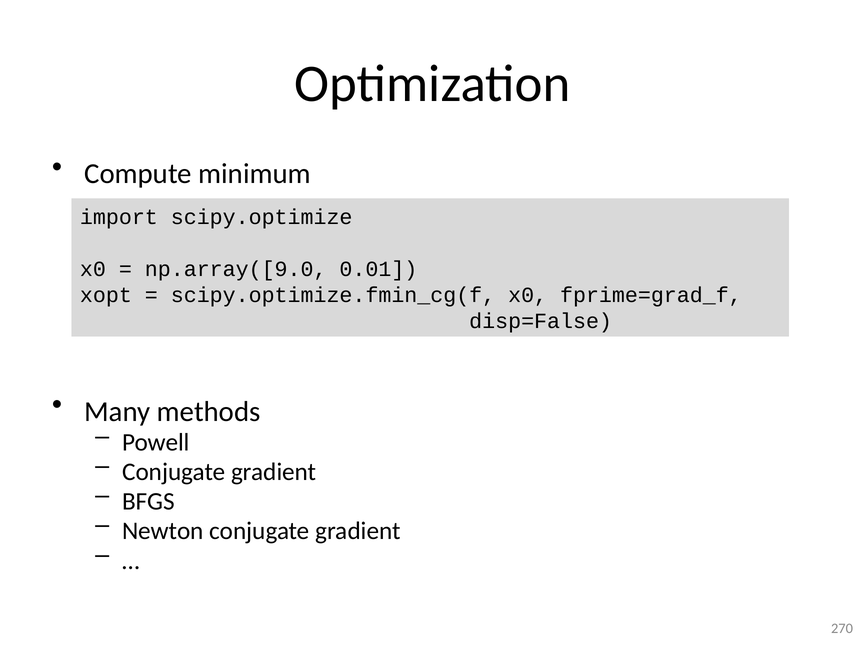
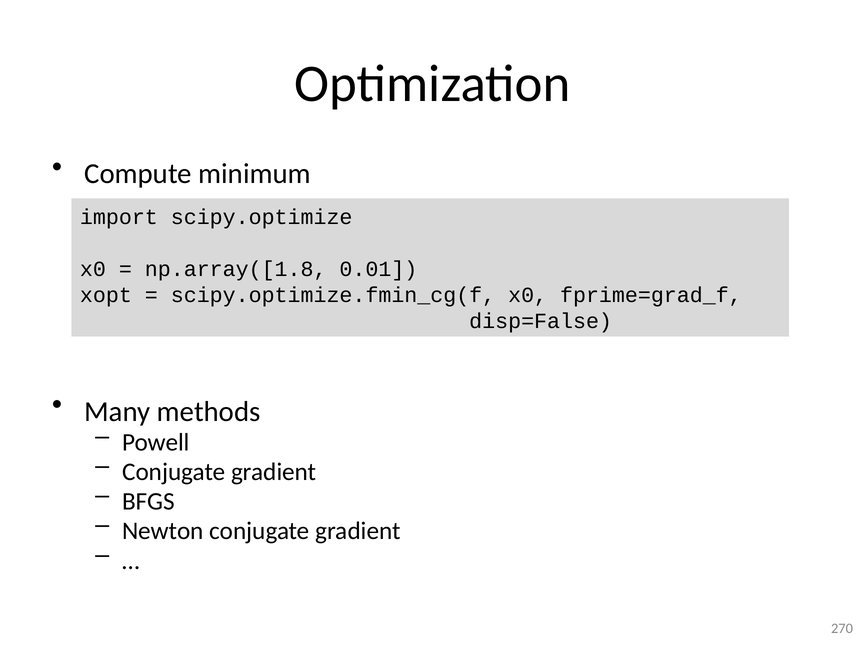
np.array([9.0: np.array([9.0 -> np.array([1.8 (236, 269)
